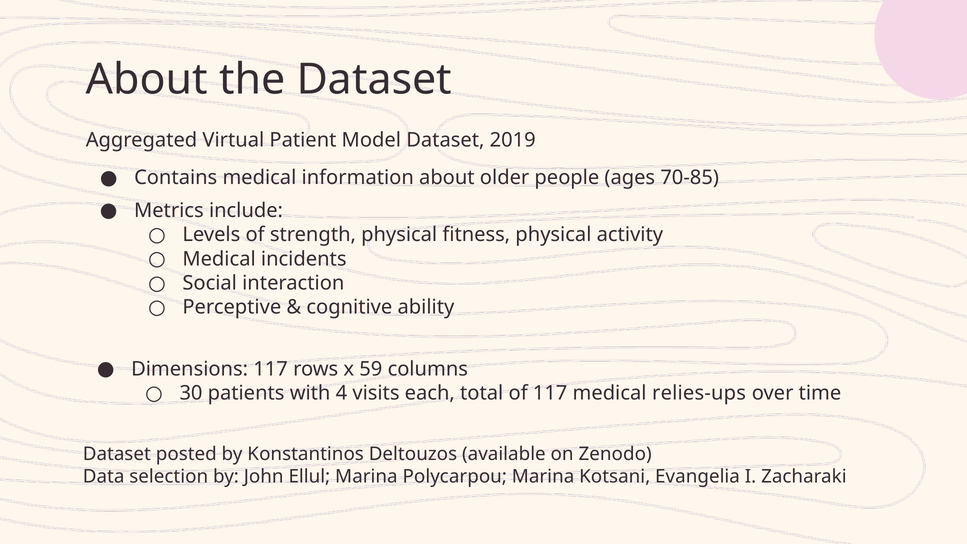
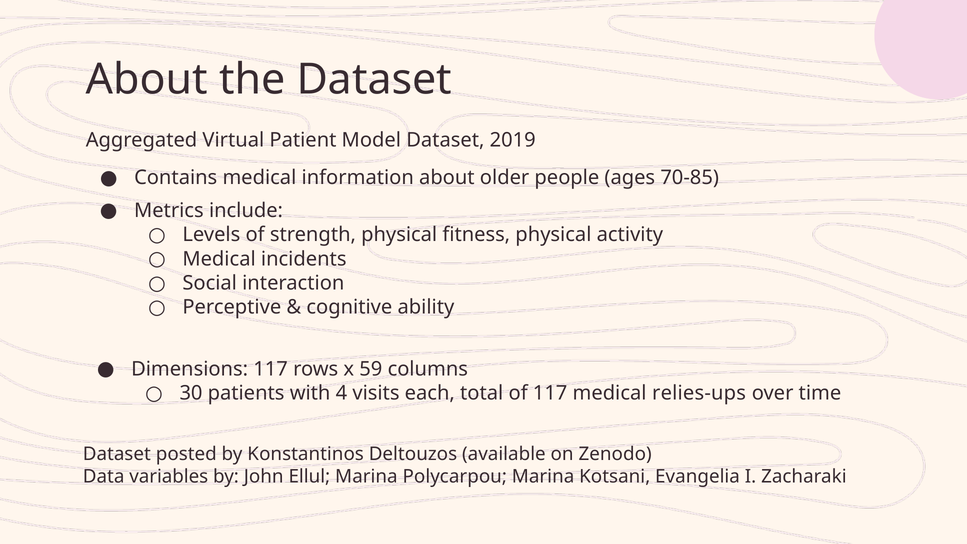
selection: selection -> variables (169, 477)
